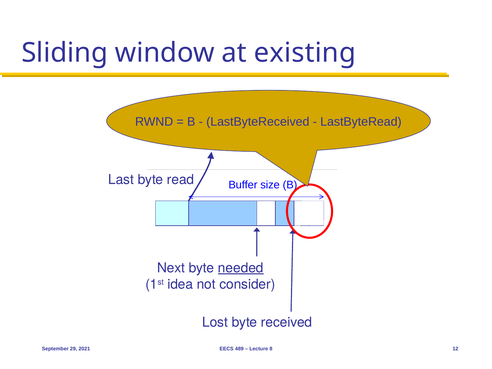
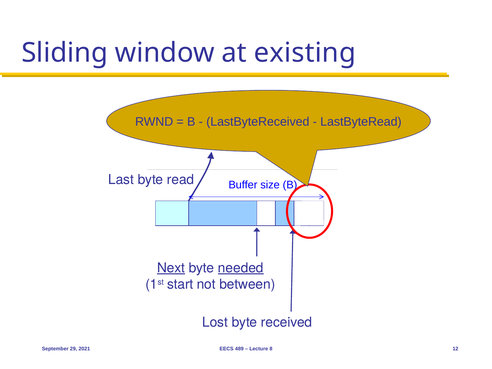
Next underline: none -> present (171, 268)
idea: idea -> start (180, 284)
consider: consider -> between (247, 284)
